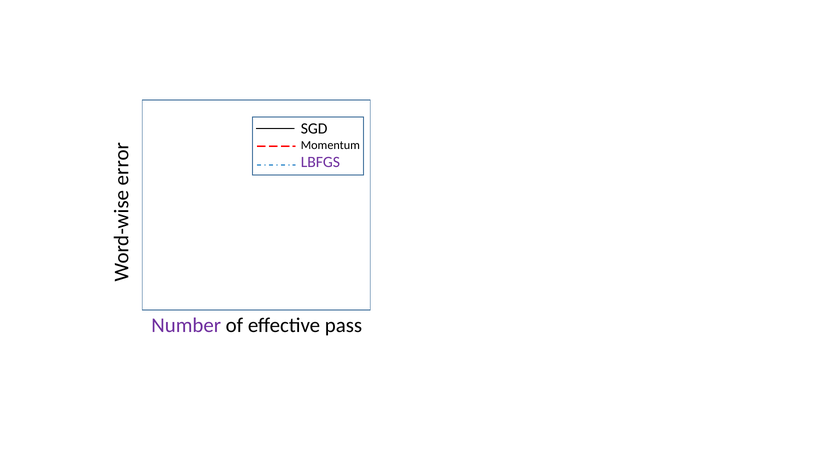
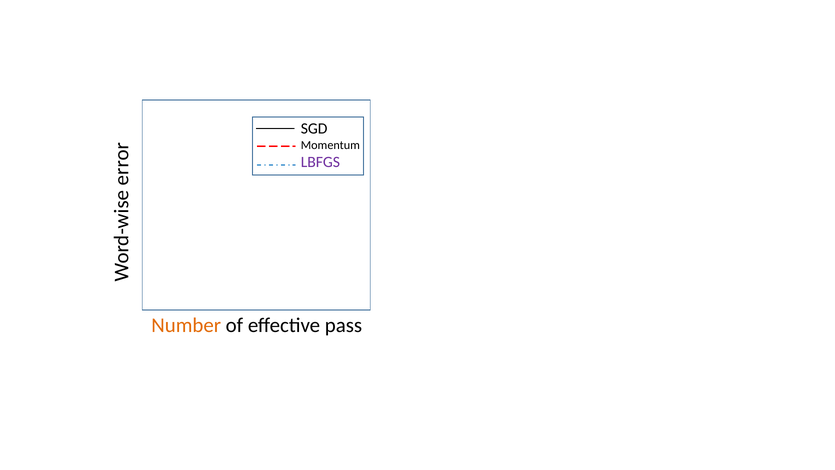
Number colour: purple -> orange (186, 325)
